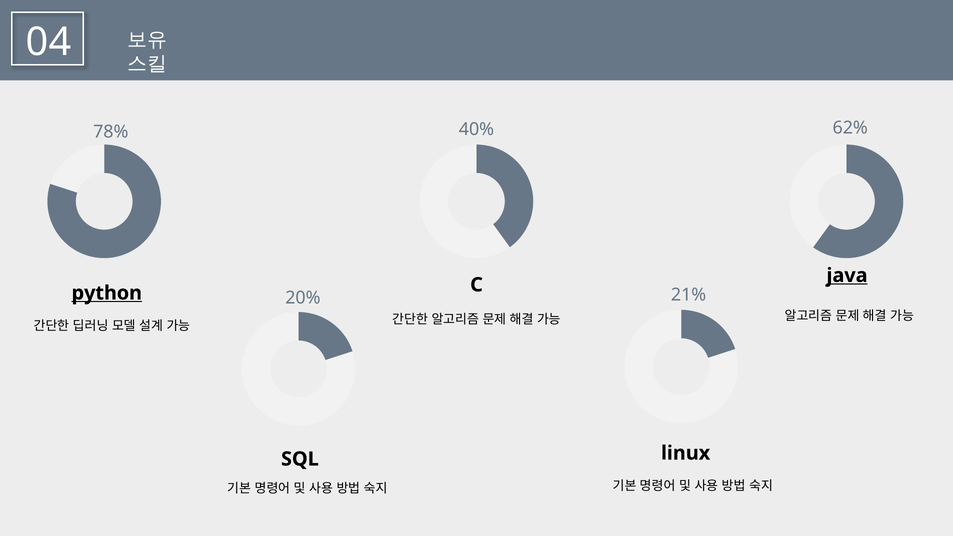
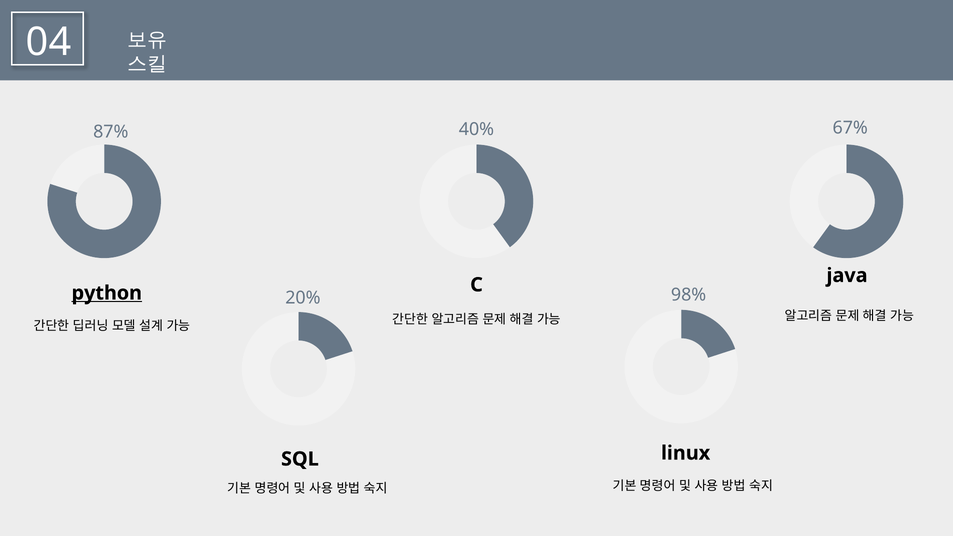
78%: 78% -> 87% (111, 132)
62%: 62% -> 67% (850, 128)
java underline: present -> none (847, 276)
21%: 21% -> 98% (689, 295)
